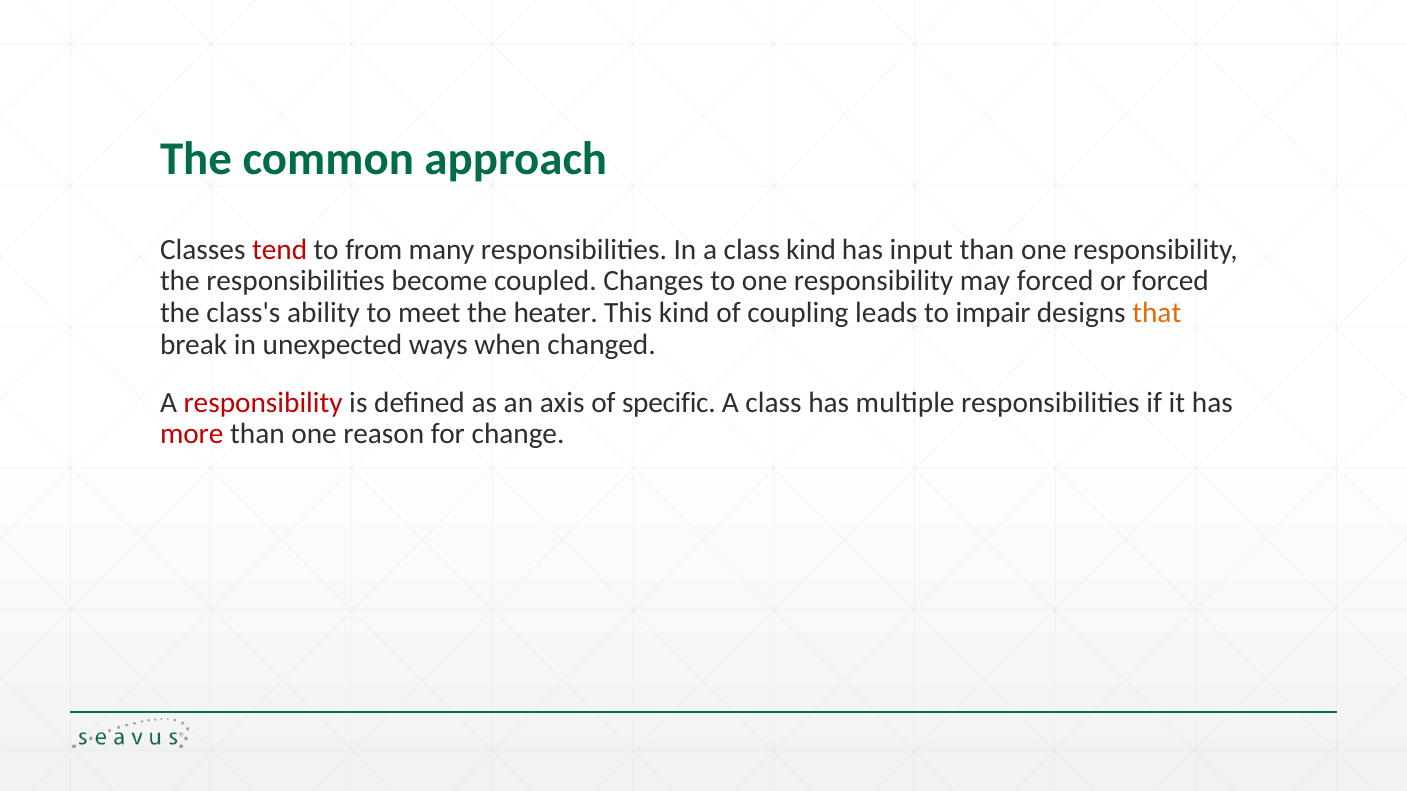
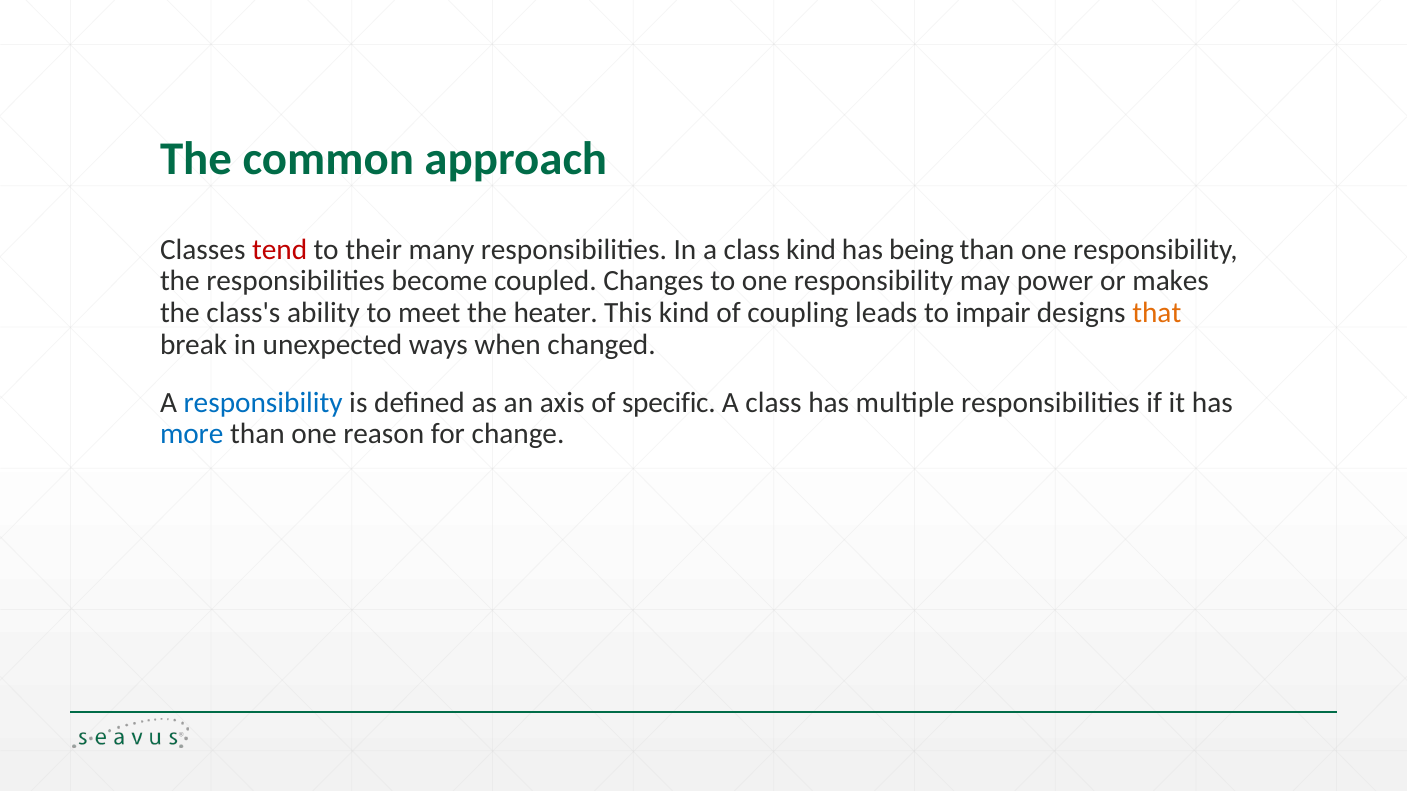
from: from -> their (374, 250)
input: input -> being (922, 250)
may forced: forced -> power (1055, 281)
or forced: forced -> makes (1171, 281)
responsibility colour: red -> blue (263, 403)
more colour: red -> blue (192, 434)
